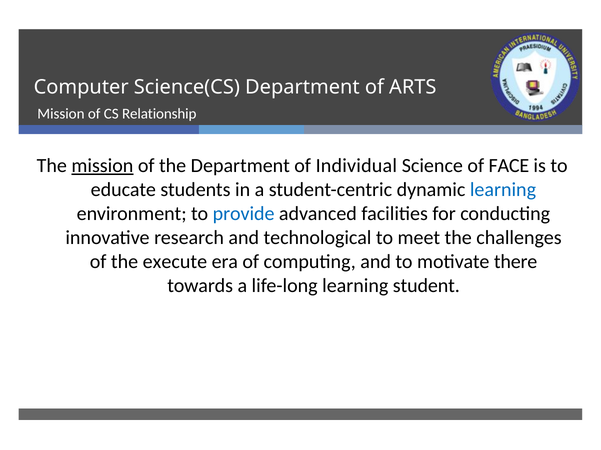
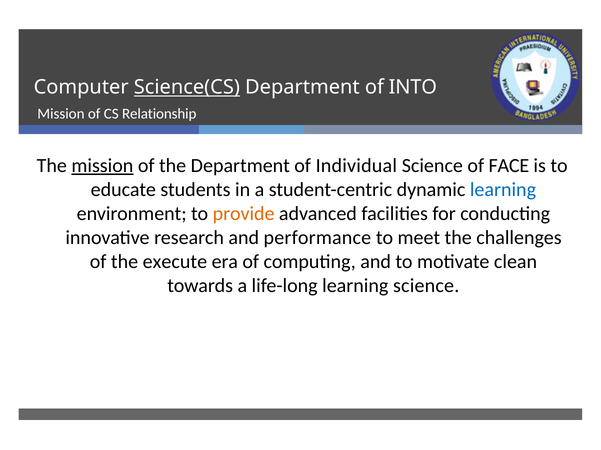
Science(CS underline: none -> present (187, 87)
ARTS: ARTS -> INTO (413, 87)
provide colour: blue -> orange (244, 214)
technological: technological -> performance (317, 238)
there: there -> clean (516, 262)
learning student: student -> science (426, 286)
